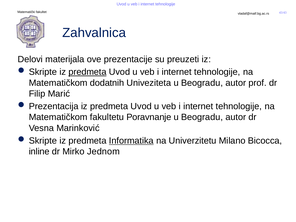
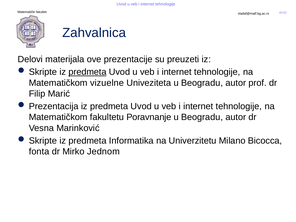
dodatnih: dodatnih -> vizuelne (107, 83)
Informatika underline: present -> none (131, 141)
inline: inline -> fonta (39, 152)
